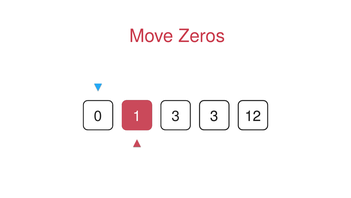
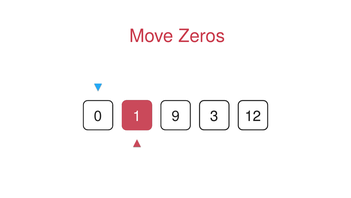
3: 3 -> 9 (176, 116)
